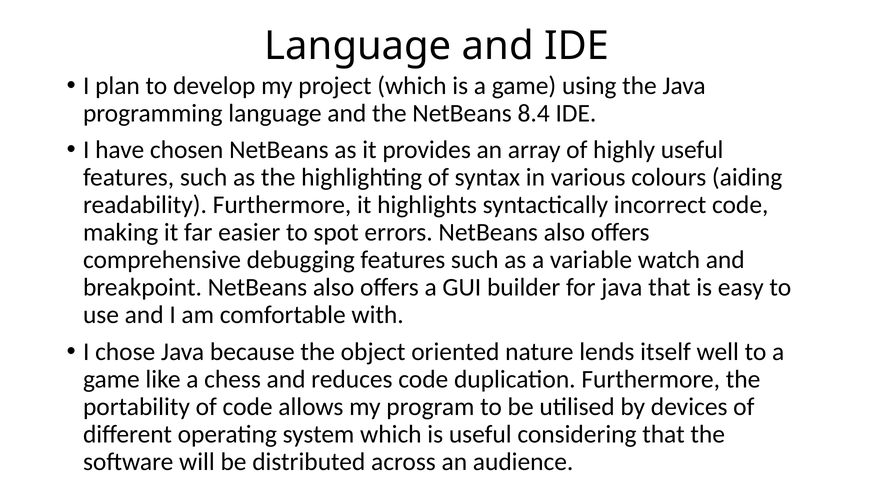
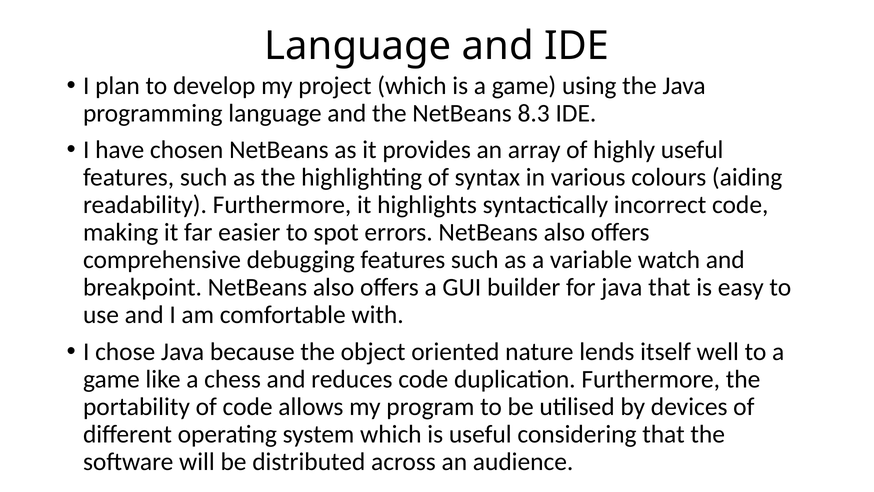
8.4: 8.4 -> 8.3 (534, 113)
